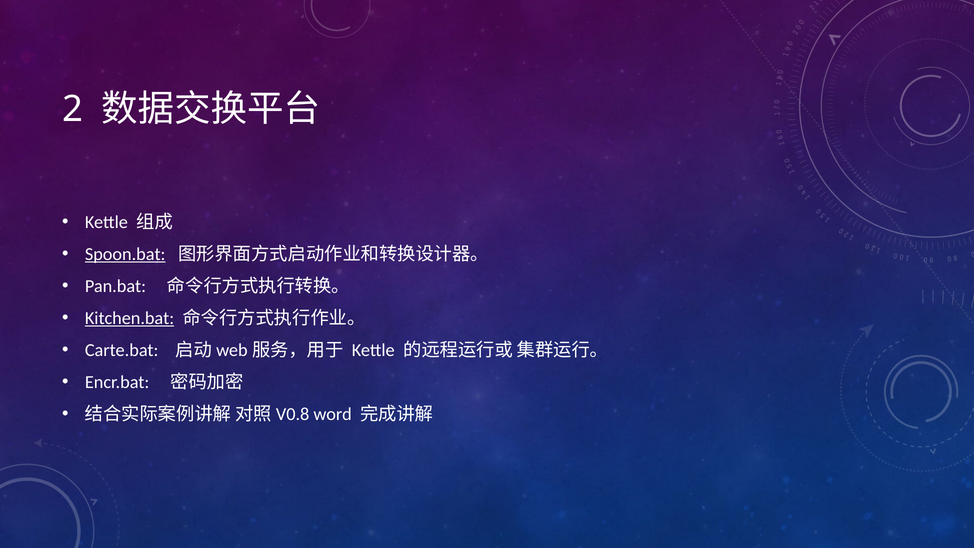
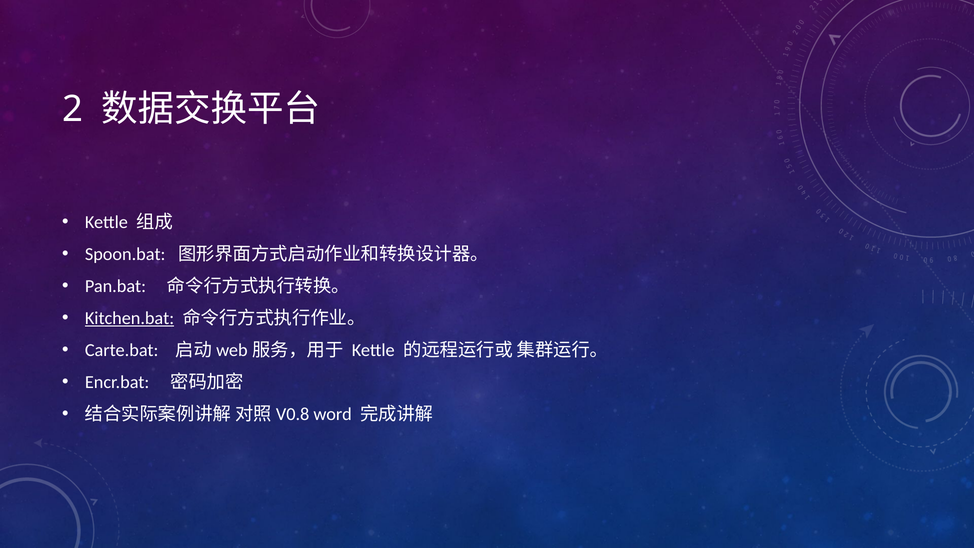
Spoon.bat underline: present -> none (125, 254)
